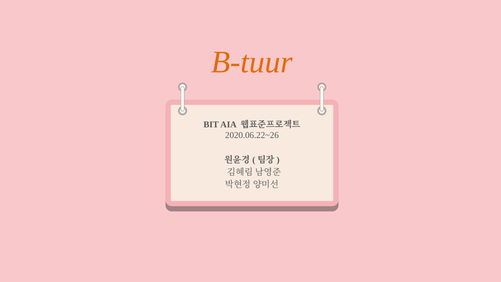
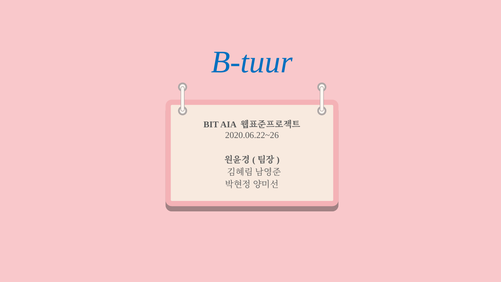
B-tuur colour: orange -> blue (252, 62)
